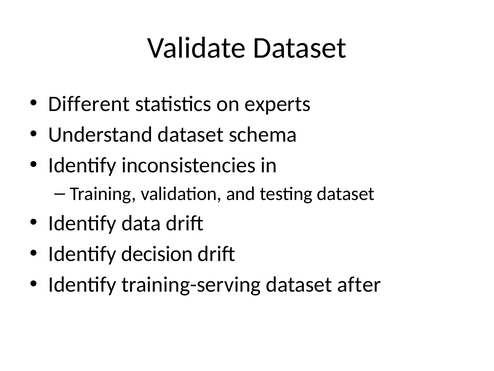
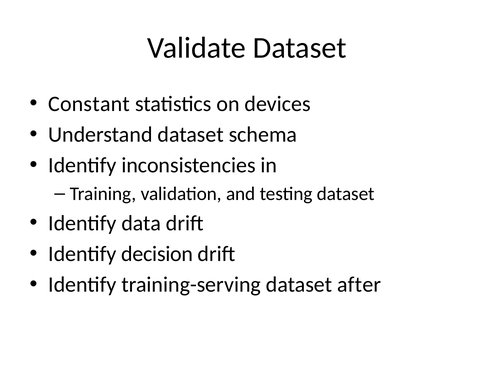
Different: Different -> Constant (89, 104)
experts: experts -> devices (278, 104)
